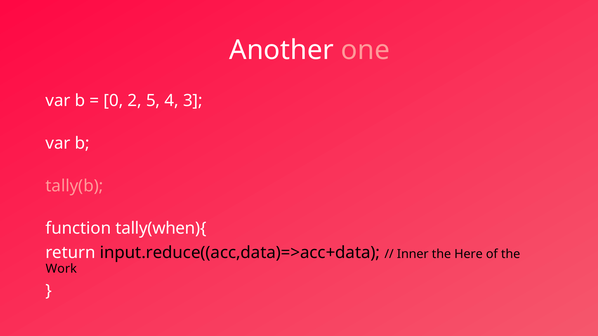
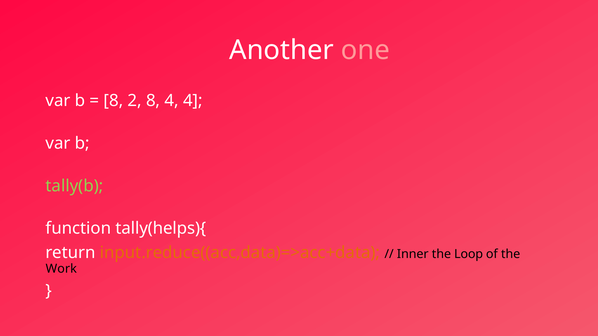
0: 0 -> 8 (113, 101)
2 5: 5 -> 8 (153, 101)
4 3: 3 -> 4 (193, 101)
tally(b colour: pink -> light green (74, 186)
tally(when){: tally(when){ -> tally(helps){ (161, 229)
input.reduce((acc,data)=>acc+data colour: black -> orange (240, 253)
Here: Here -> Loop (469, 254)
